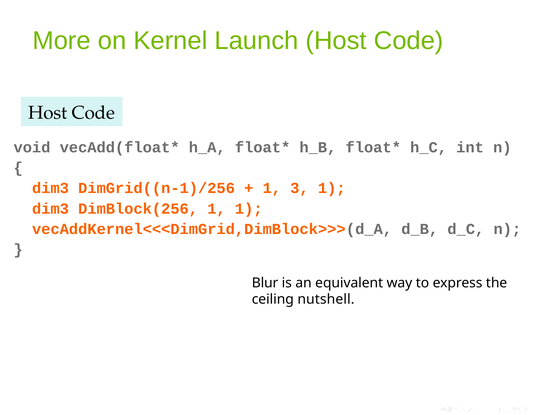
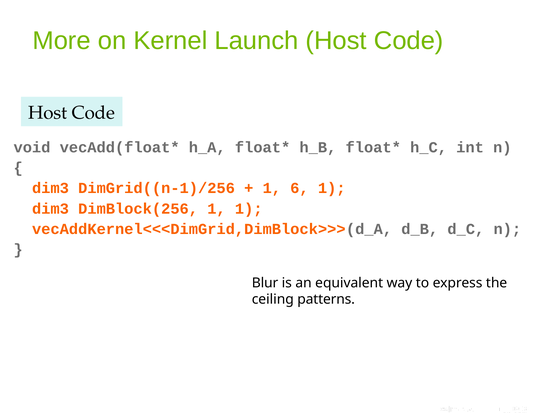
3: 3 -> 6 (299, 188)
nutshell: nutshell -> patterns (326, 300)
